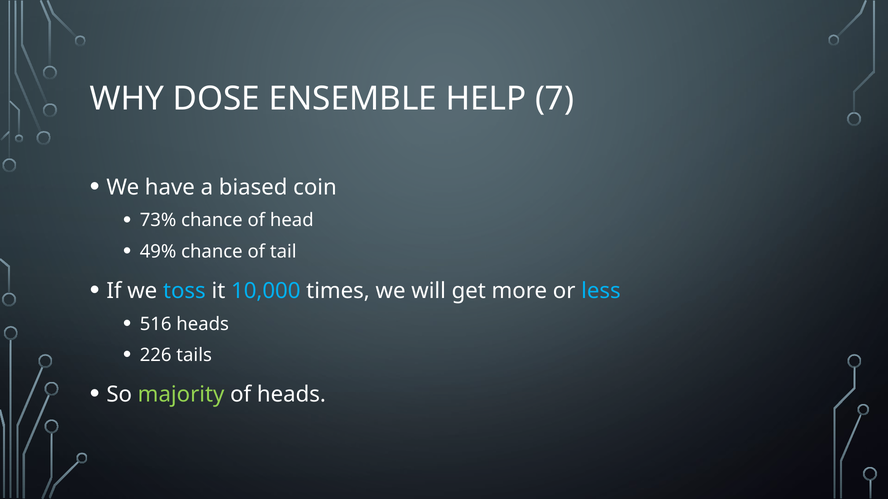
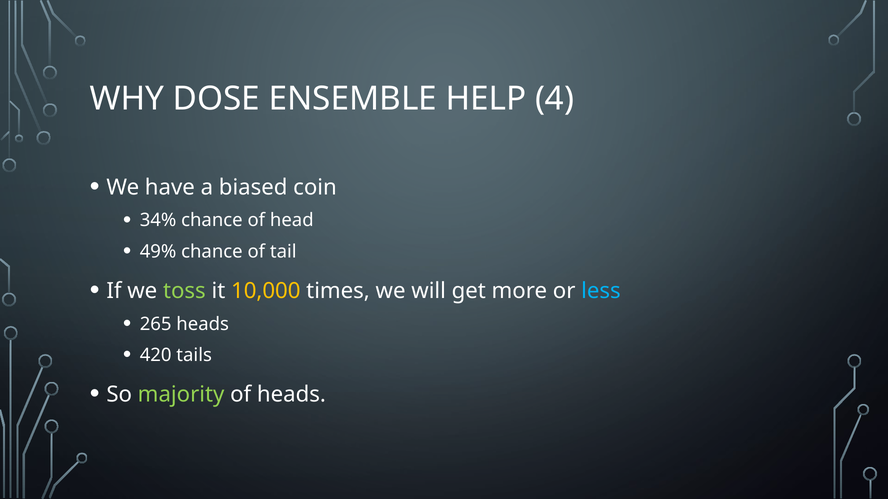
7: 7 -> 4 (555, 99)
73%: 73% -> 34% (158, 221)
toss colour: light blue -> light green (184, 291)
10,000 colour: light blue -> yellow (266, 291)
516: 516 -> 265 (156, 324)
226: 226 -> 420 (156, 356)
